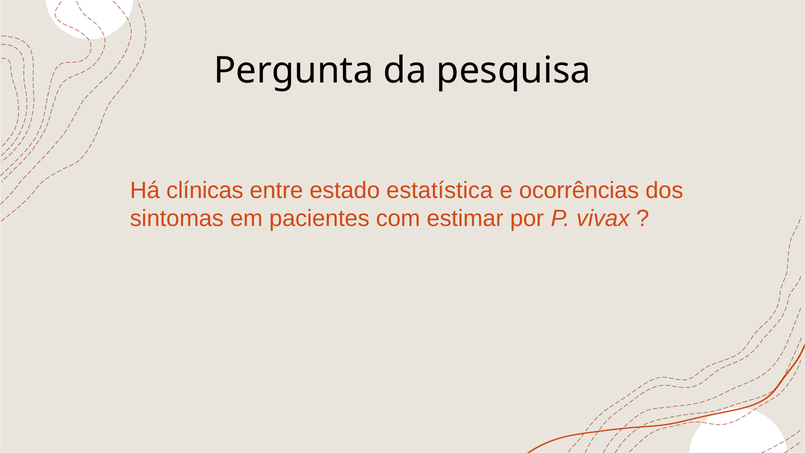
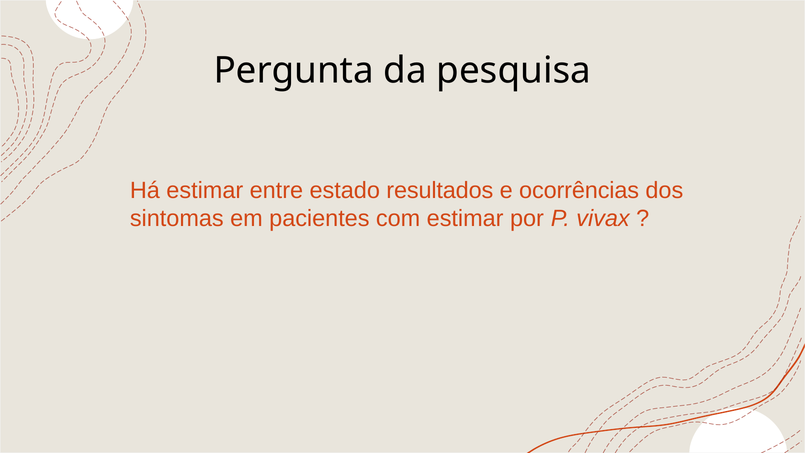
Há clínicas: clínicas -> estimar (205, 190)
estatística: estatística -> resultados (440, 190)
